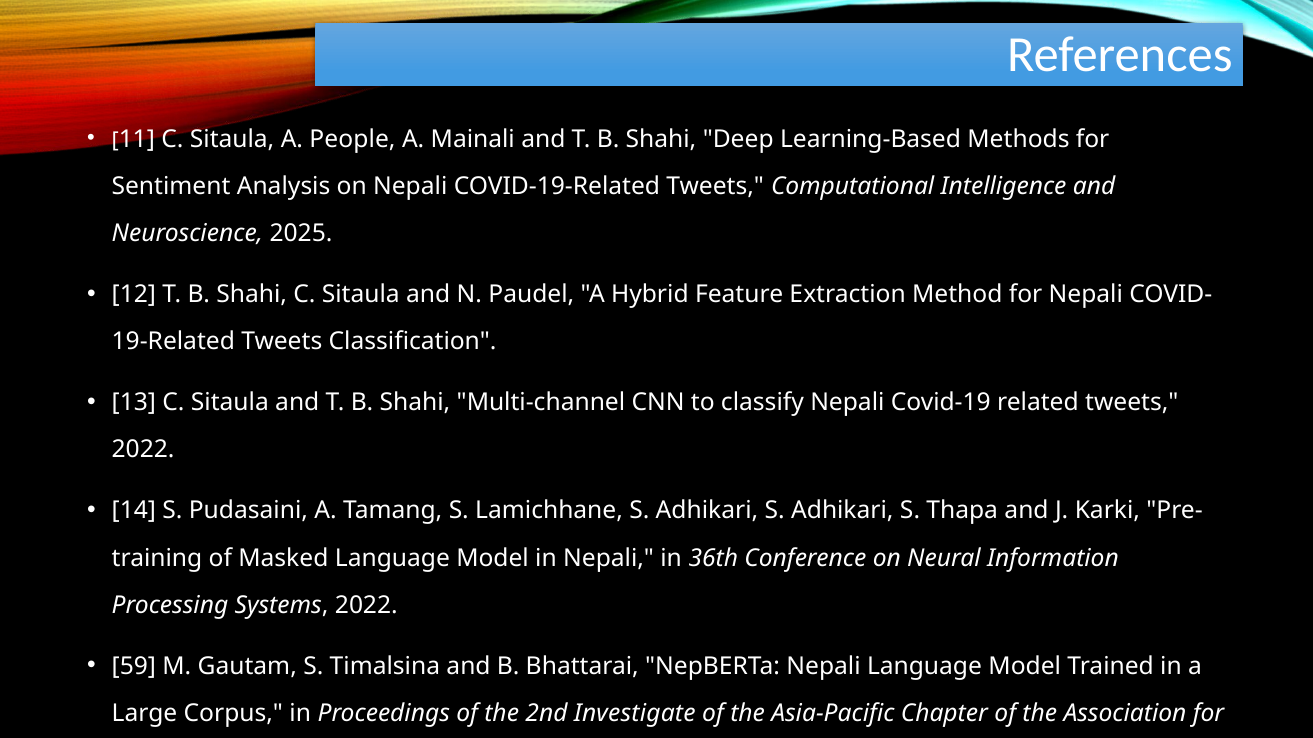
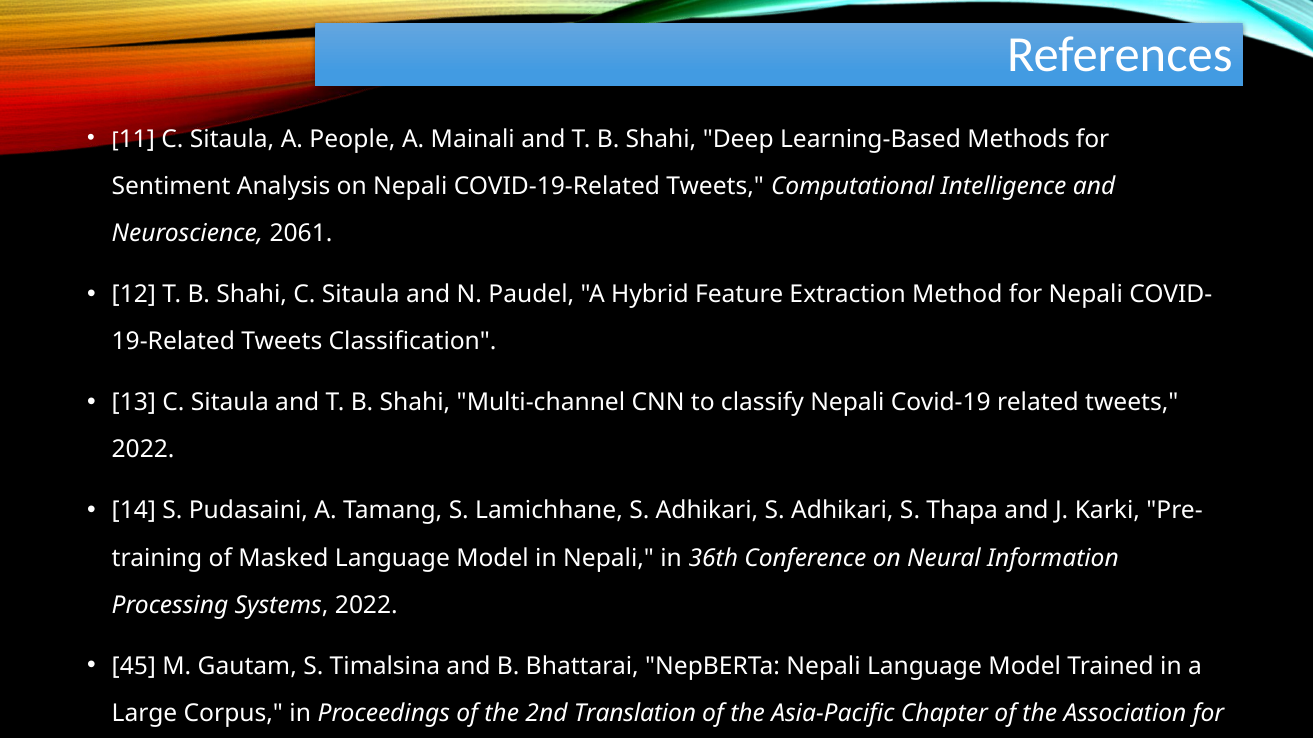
2025: 2025 -> 2061 (301, 234)
59: 59 -> 45 (134, 667)
Investigate: Investigate -> Translation (635, 714)
